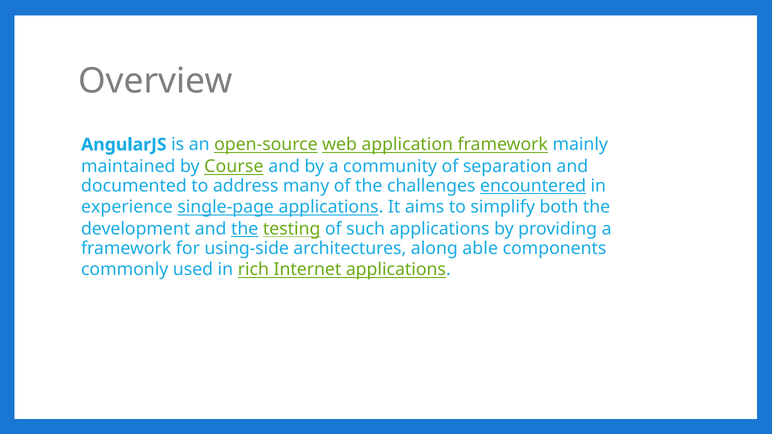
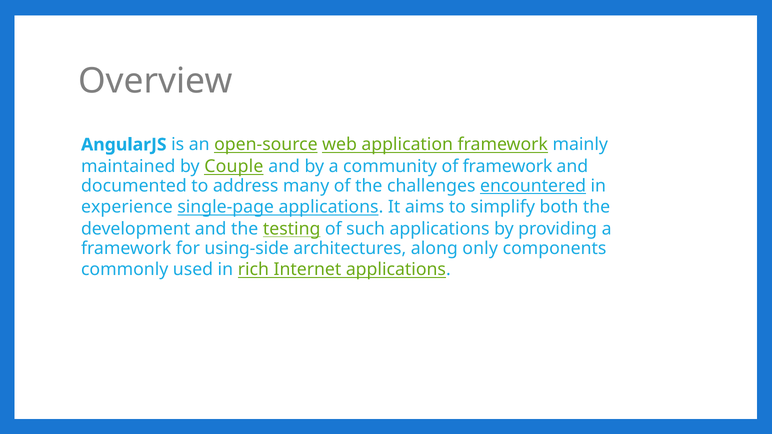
Course: Course -> Couple (234, 166)
of separation: separation -> framework (508, 166)
the underline: present -> none (245, 229)
able: able -> only (480, 249)
